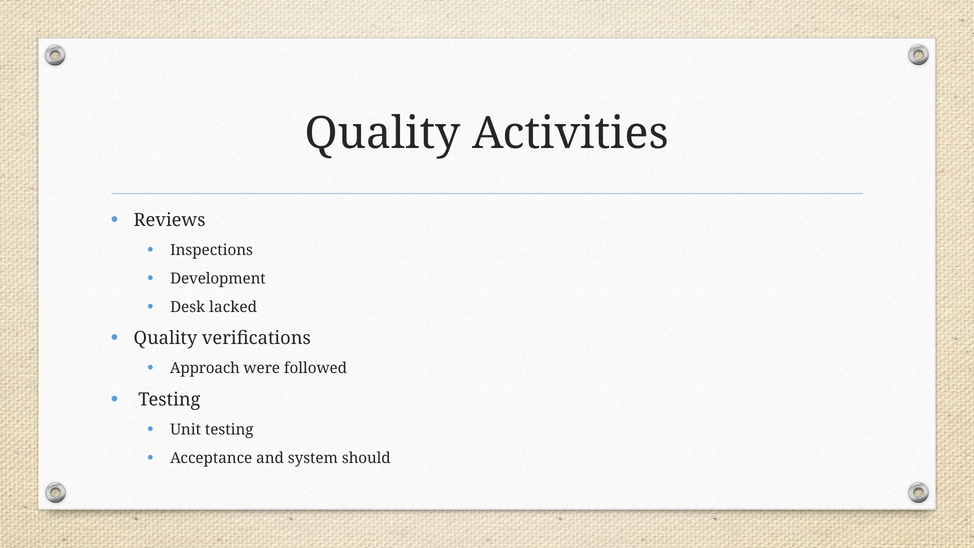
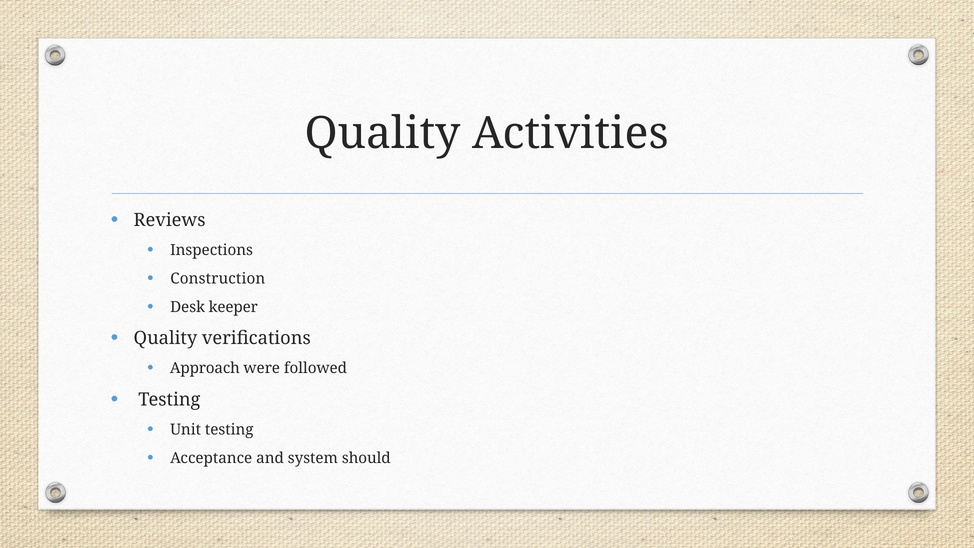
Development: Development -> Construction (218, 279)
lacked: lacked -> keeper (233, 307)
